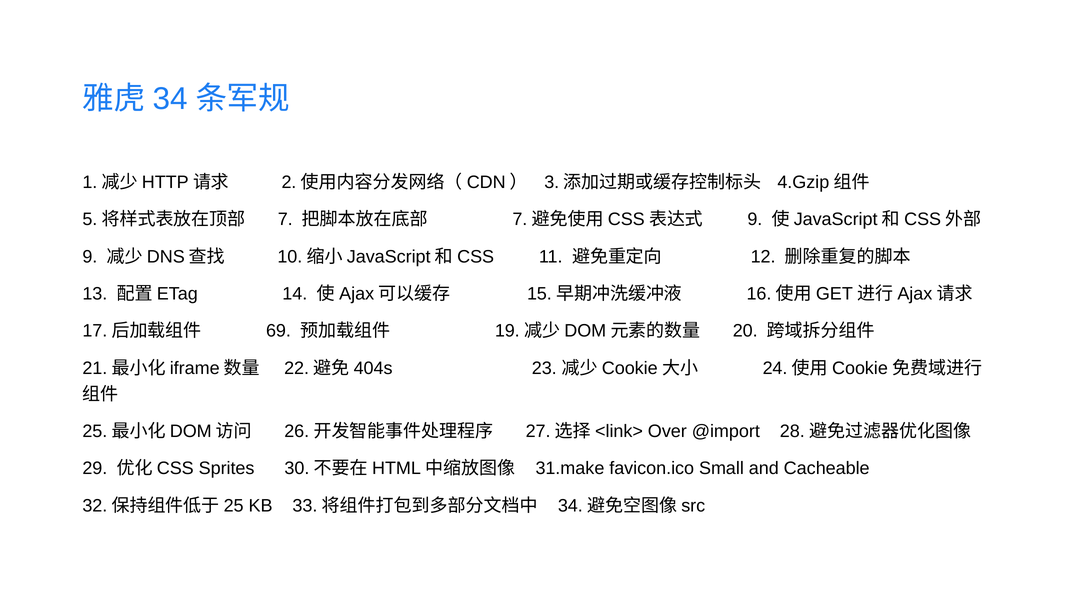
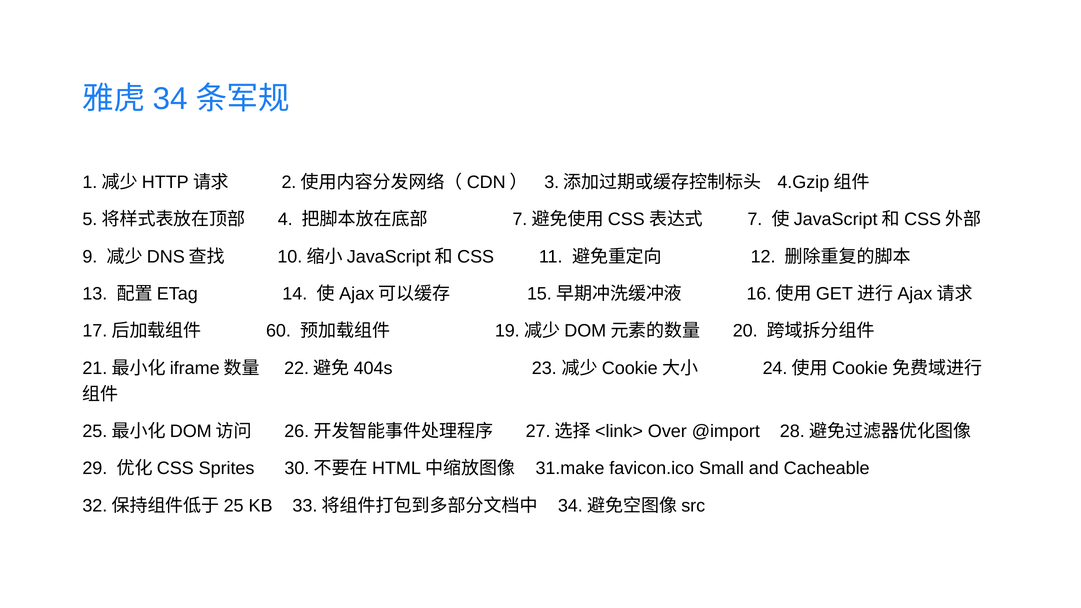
7: 7 -> 4 (285, 219)
9: 9 -> 7 (755, 219)
69: 69 -> 60 (278, 331)
